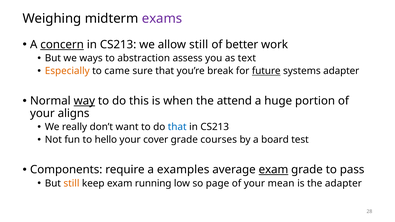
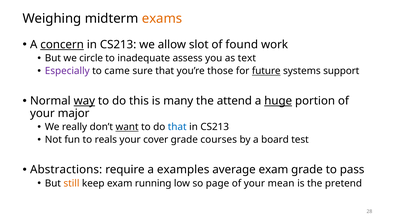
exams colour: purple -> orange (162, 18)
allow still: still -> slot (199, 45)
better: better -> found (242, 45)
ways: ways -> circle (91, 58)
abstraction: abstraction -> inadequate (144, 58)
Especially colour: orange -> purple (67, 71)
break: break -> those (220, 71)
systems adapter: adapter -> support (341, 71)
when: when -> many (178, 101)
huge underline: none -> present (278, 101)
aligns: aligns -> major (74, 113)
want underline: none -> present (127, 127)
hello: hello -> reals (106, 140)
Components: Components -> Abstractions (66, 170)
exam underline: present -> none (273, 170)
the adapter: adapter -> pretend (343, 183)
